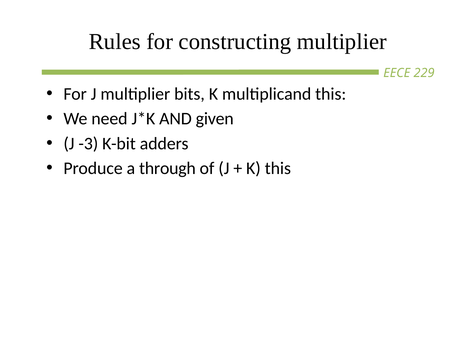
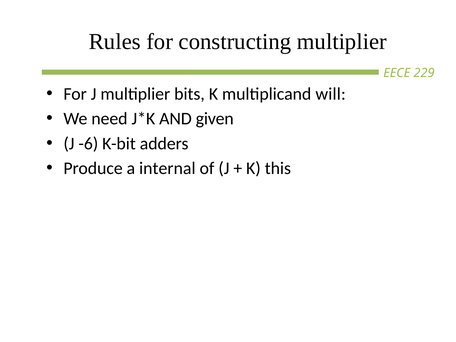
multiplicand this: this -> will (331, 94)
-3: -3 -> -6 (88, 144)
through: through -> internal (167, 168)
